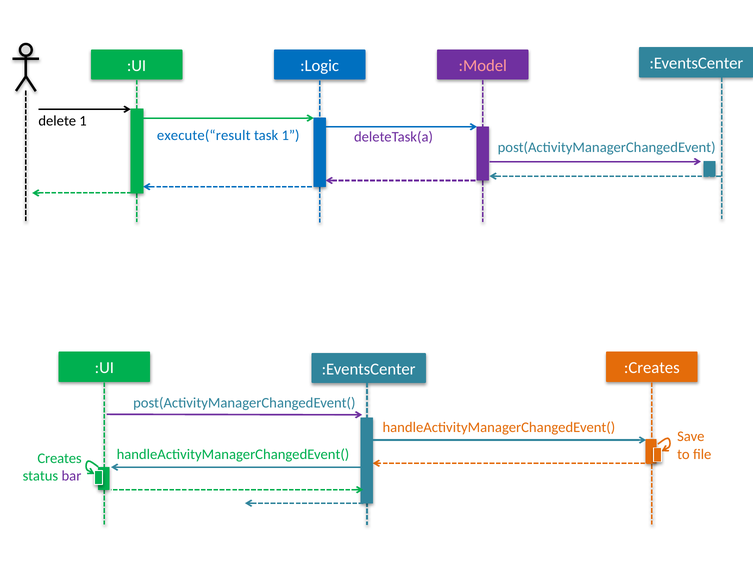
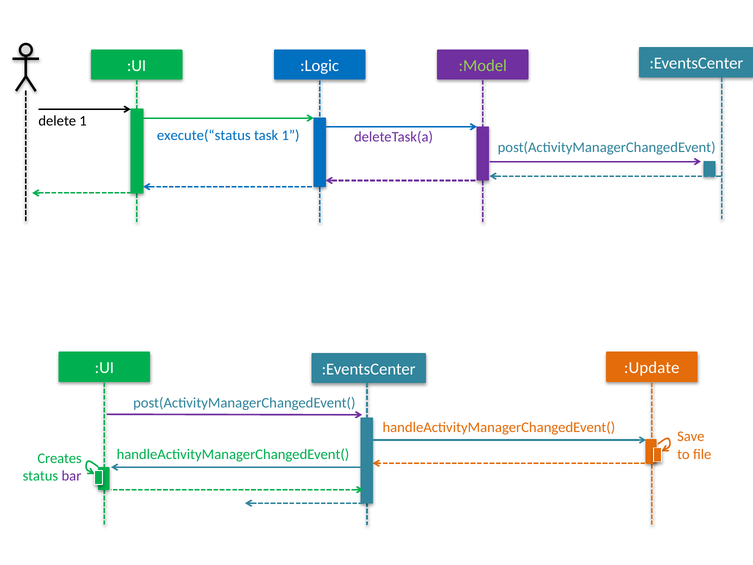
:Model colour: pink -> light green (483, 66)
execute(“result: execute(“result -> execute(“status (204, 135)
:Creates: :Creates -> :Update (652, 368)
